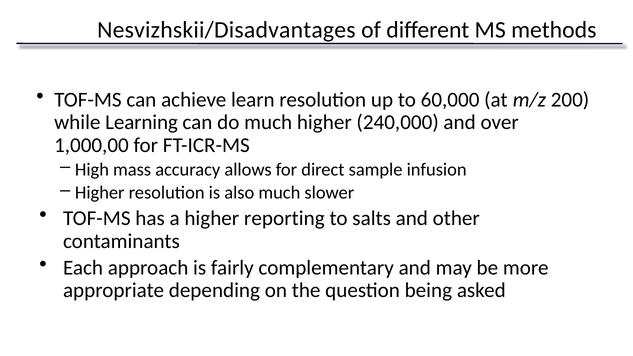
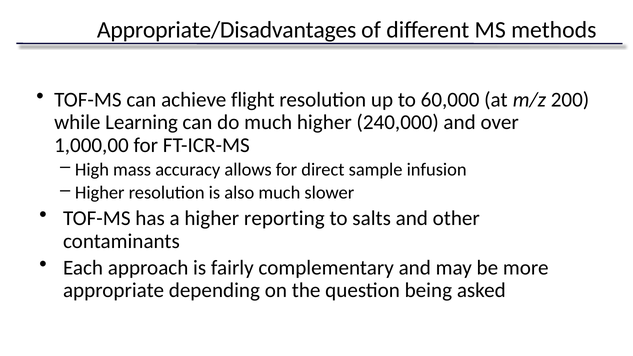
Nesvizhskii/Disadvantages: Nesvizhskii/Disadvantages -> Appropriate/Disadvantages (227, 30)
learn: learn -> flight (253, 100)
